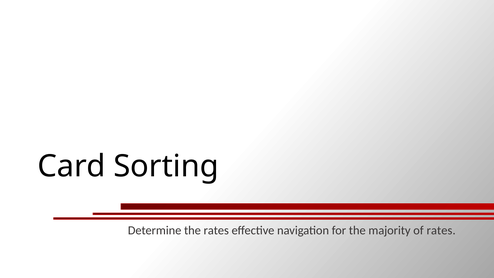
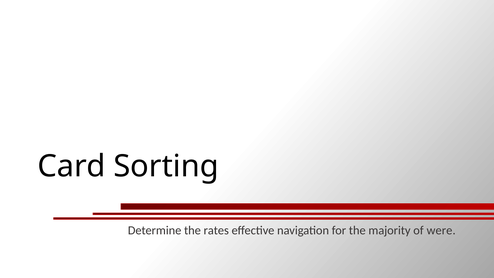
of rates: rates -> were (441, 230)
